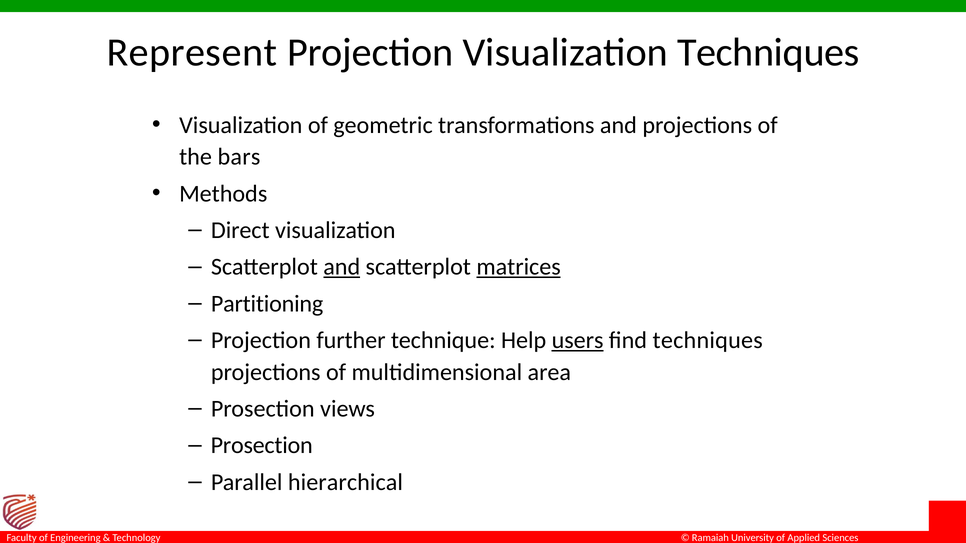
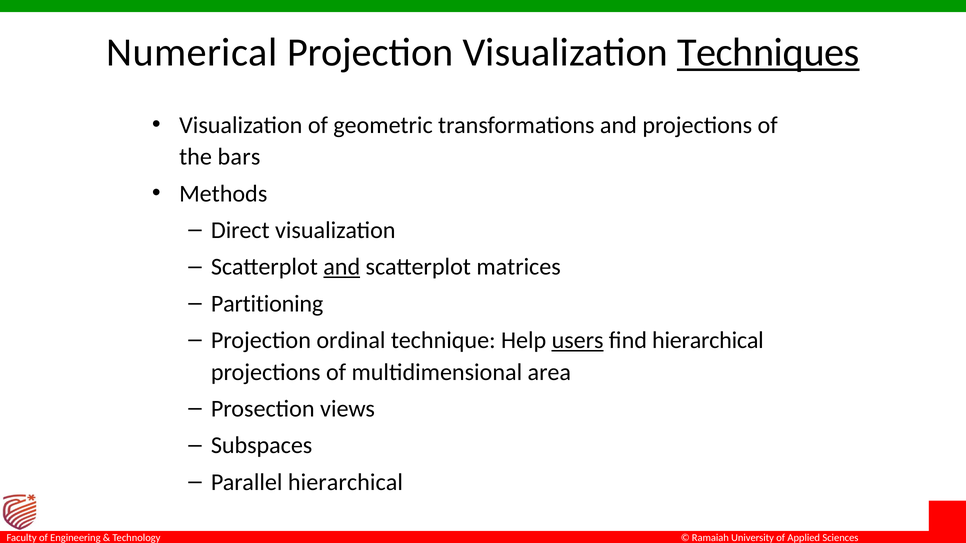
Represent: Represent -> Numerical (192, 52)
Techniques underline: none -> present (768, 52)
matrices underline: present -> none (519, 267)
further: further -> ordinal (351, 341)
find techniques: techniques -> hierarchical (708, 341)
Prosection: Prosection -> Subspaces (262, 446)
